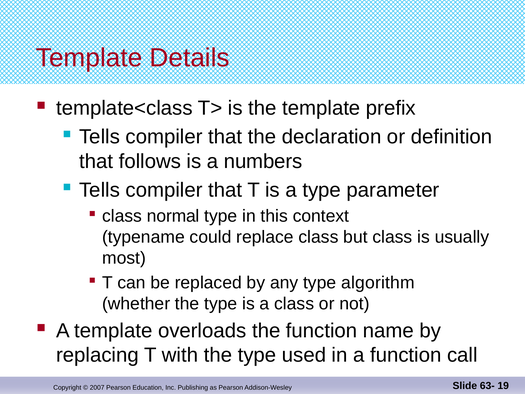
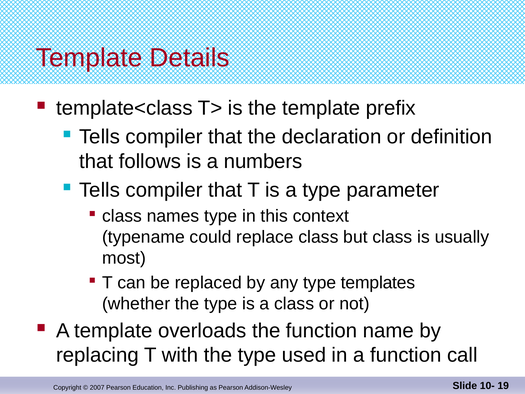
normal: normal -> names (173, 216)
algorithm: algorithm -> templates (378, 282)
63-: 63- -> 10- (487, 386)
